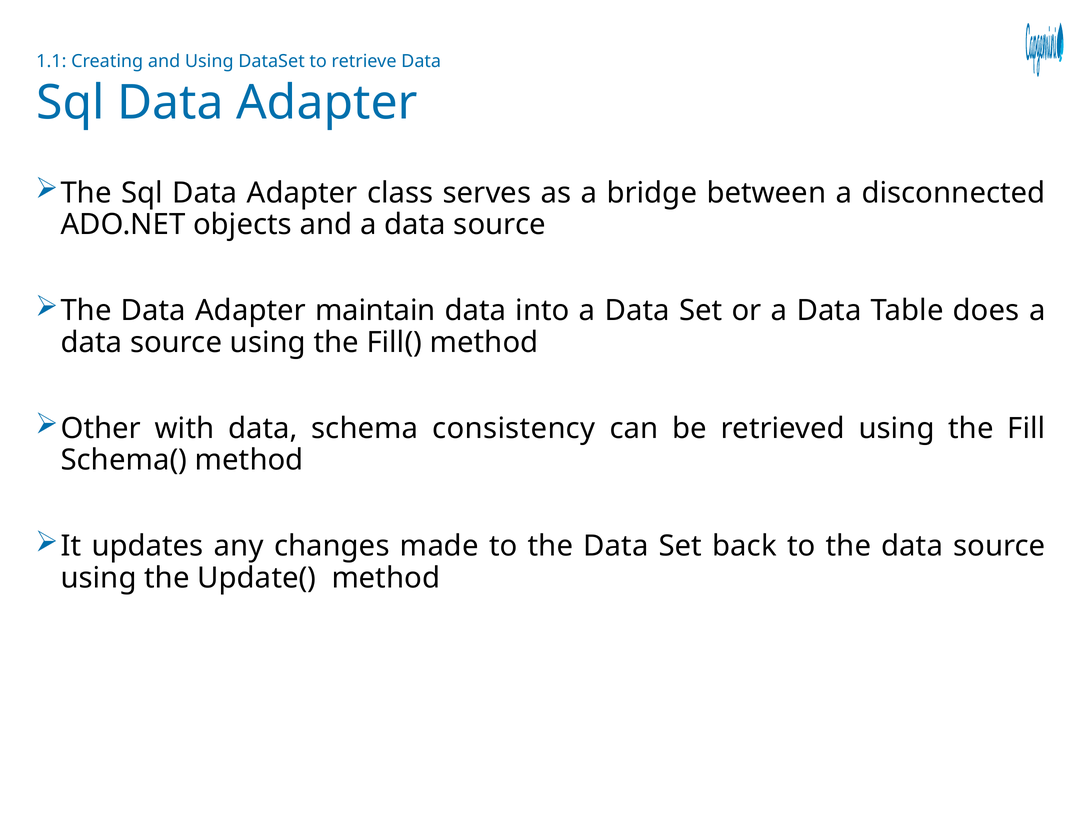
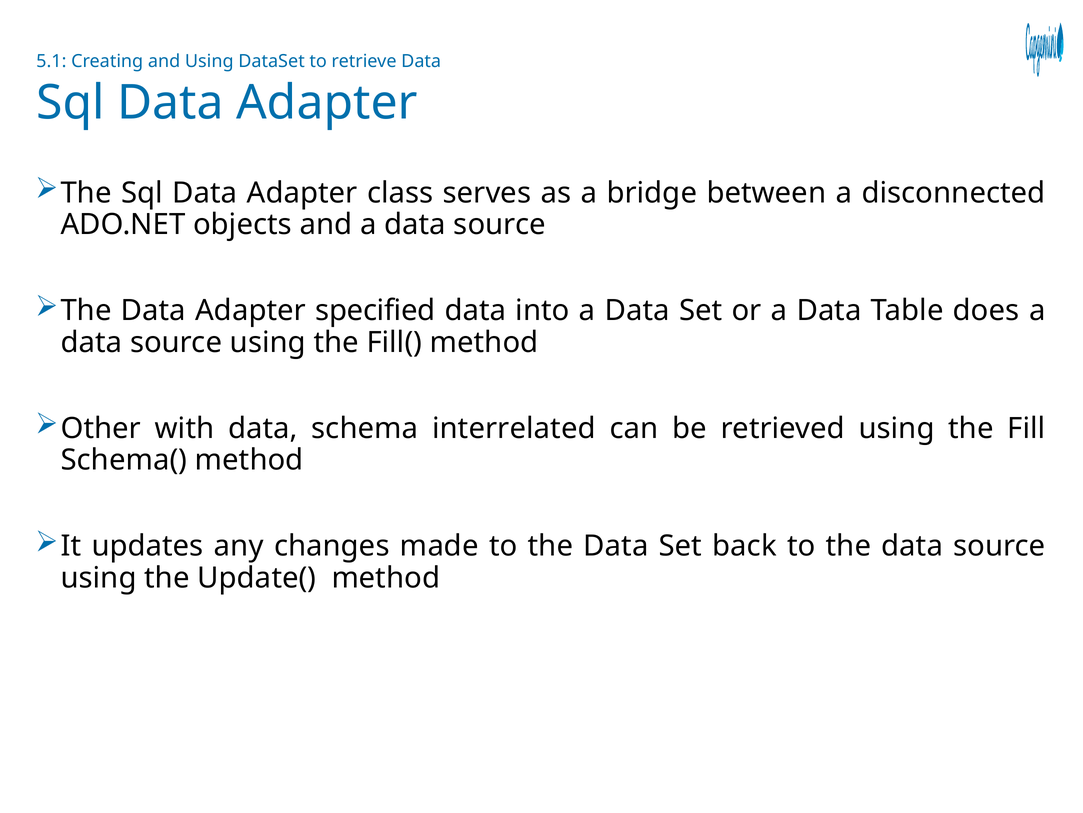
1.1: 1.1 -> 5.1 (51, 61)
maintain: maintain -> specified (375, 310)
consistency: consistency -> interrelated (514, 428)
